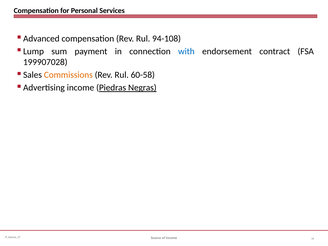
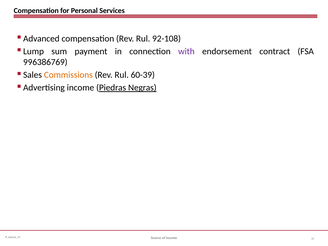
94-108: 94-108 -> 92-108 (167, 39)
with colour: blue -> purple (186, 51)
199907028: 199907028 -> 996386769 (45, 62)
60-58: 60-58 -> 60-39 (143, 75)
